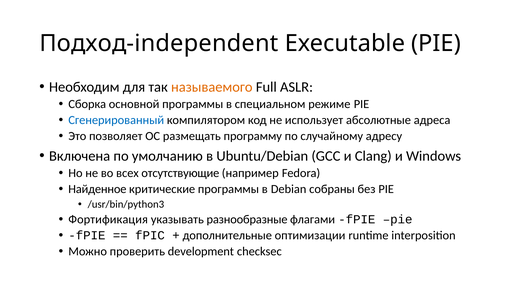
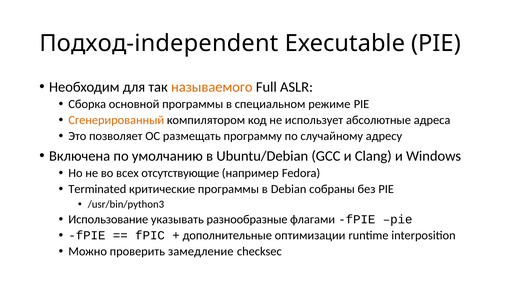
Сгенерированный colour: blue -> orange (116, 120)
Найденное: Найденное -> Terminated (97, 189)
Фортификация: Фортификация -> Использование (108, 220)
development: development -> замедление (201, 252)
